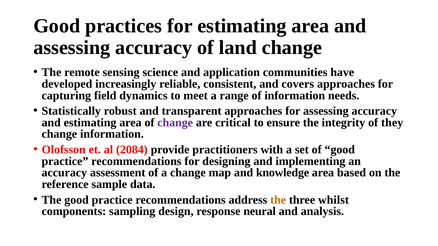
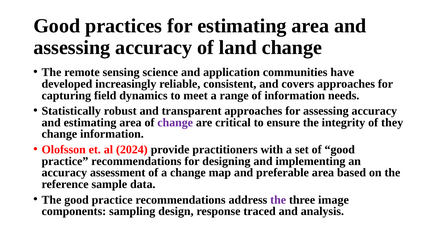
2084: 2084 -> 2024 (132, 150)
knowledge: knowledge -> preferable (282, 173)
the colour: orange -> purple (278, 200)
whilst: whilst -> image (334, 200)
neural: neural -> traced (260, 212)
